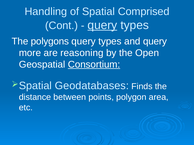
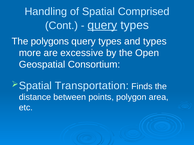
and query: query -> types (155, 41)
reasoning: reasoning -> excessive (82, 53)
Consortium underline: present -> none (94, 65)
Geodatabases: Geodatabases -> Transportation (92, 86)
